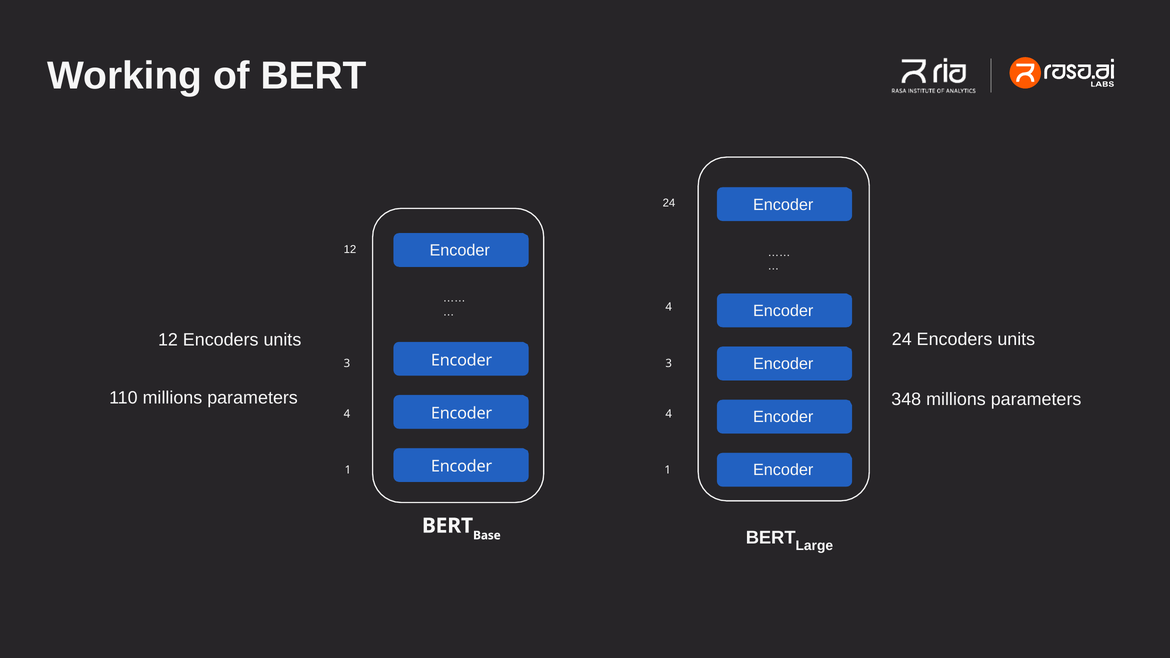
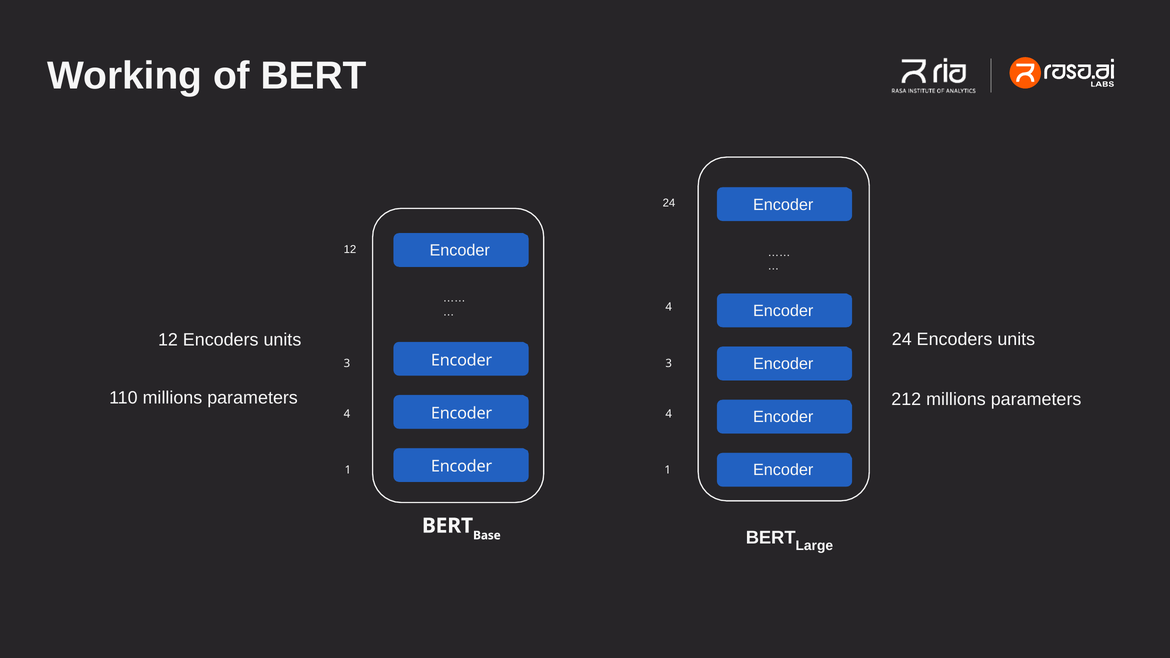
348: 348 -> 212 (906, 400)
